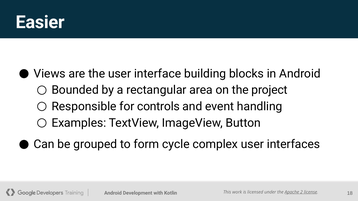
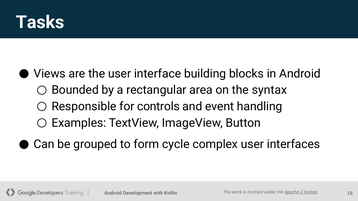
Easier: Easier -> Tasks (40, 22)
project: project -> syntax (269, 90)
